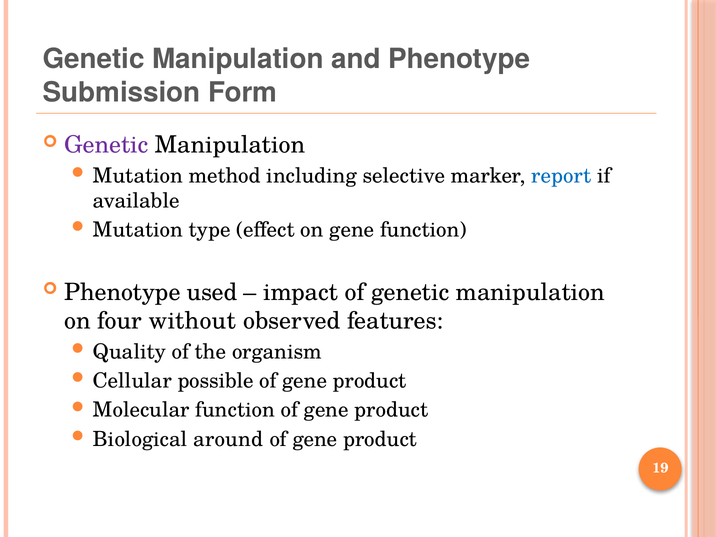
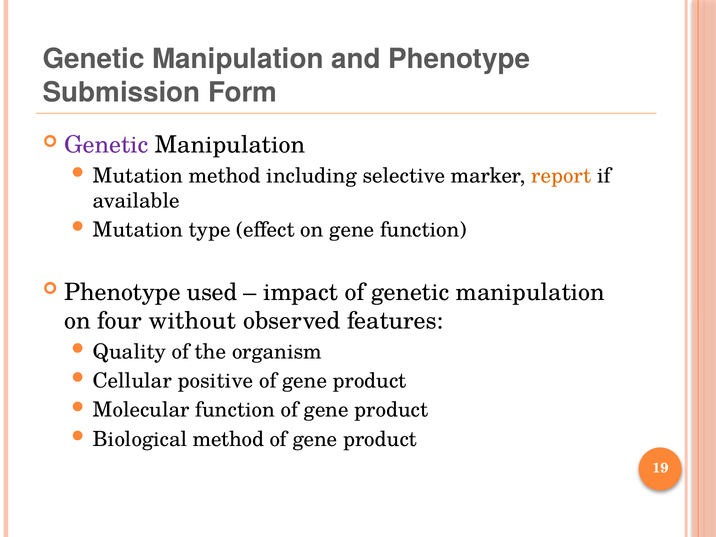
report colour: blue -> orange (561, 176)
possible: possible -> positive (215, 381)
Biological around: around -> method (229, 439)
